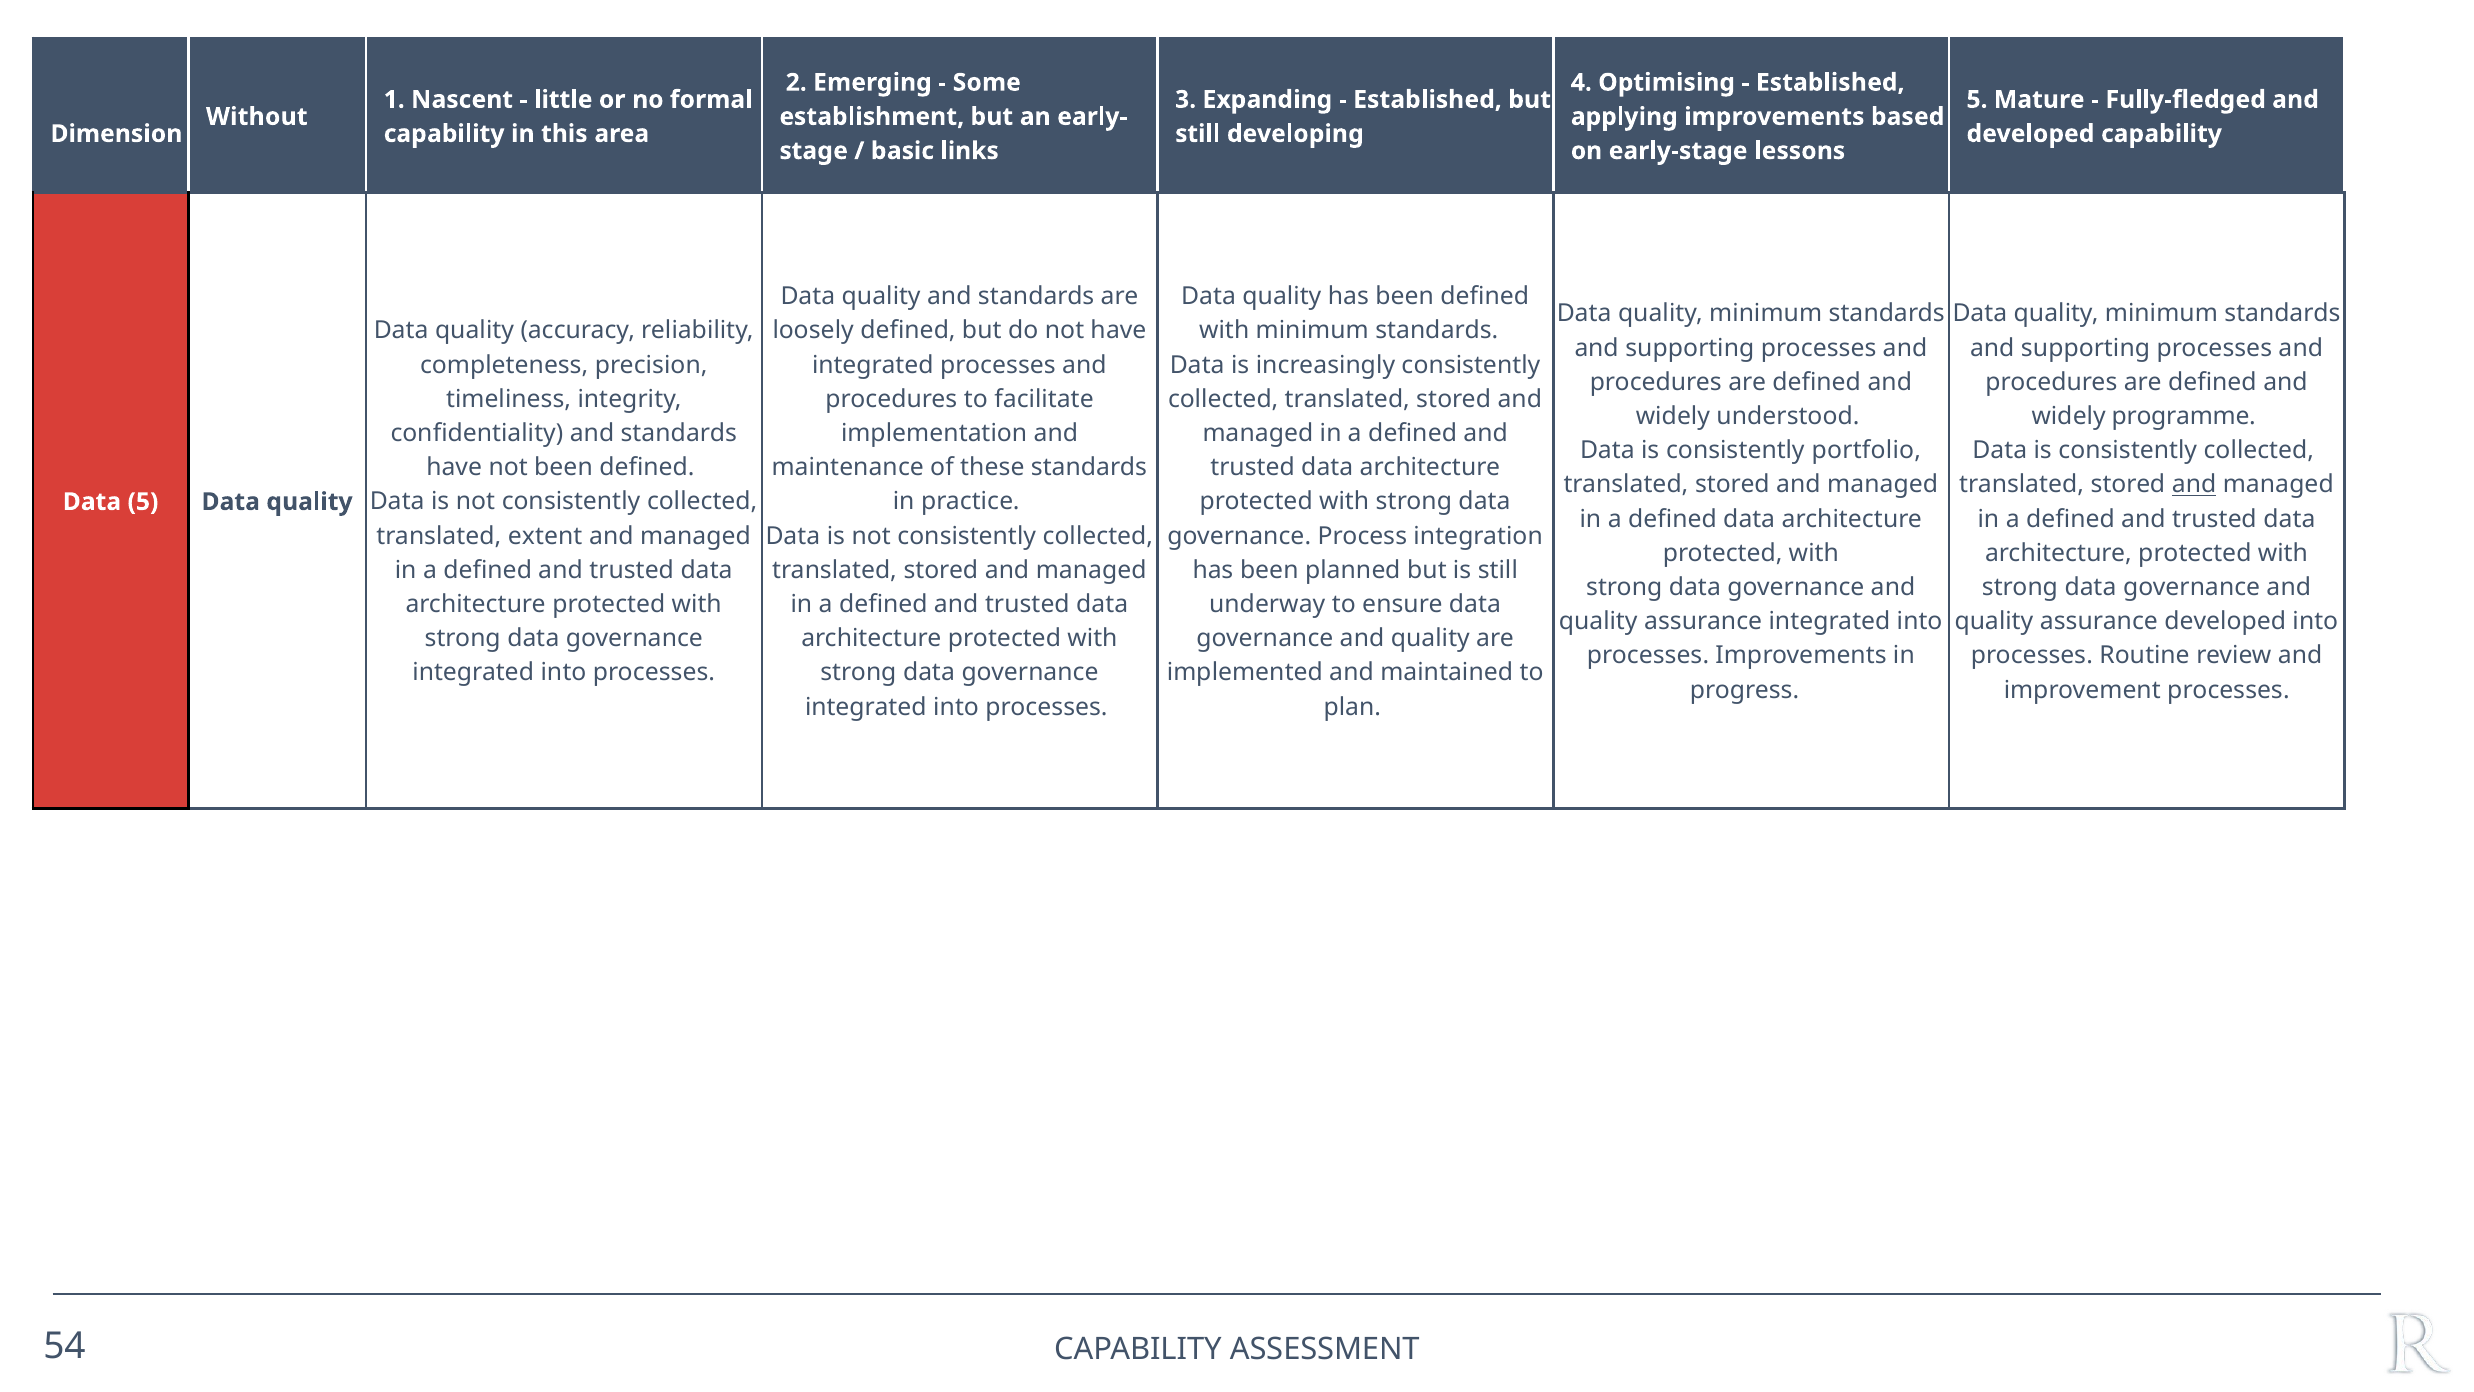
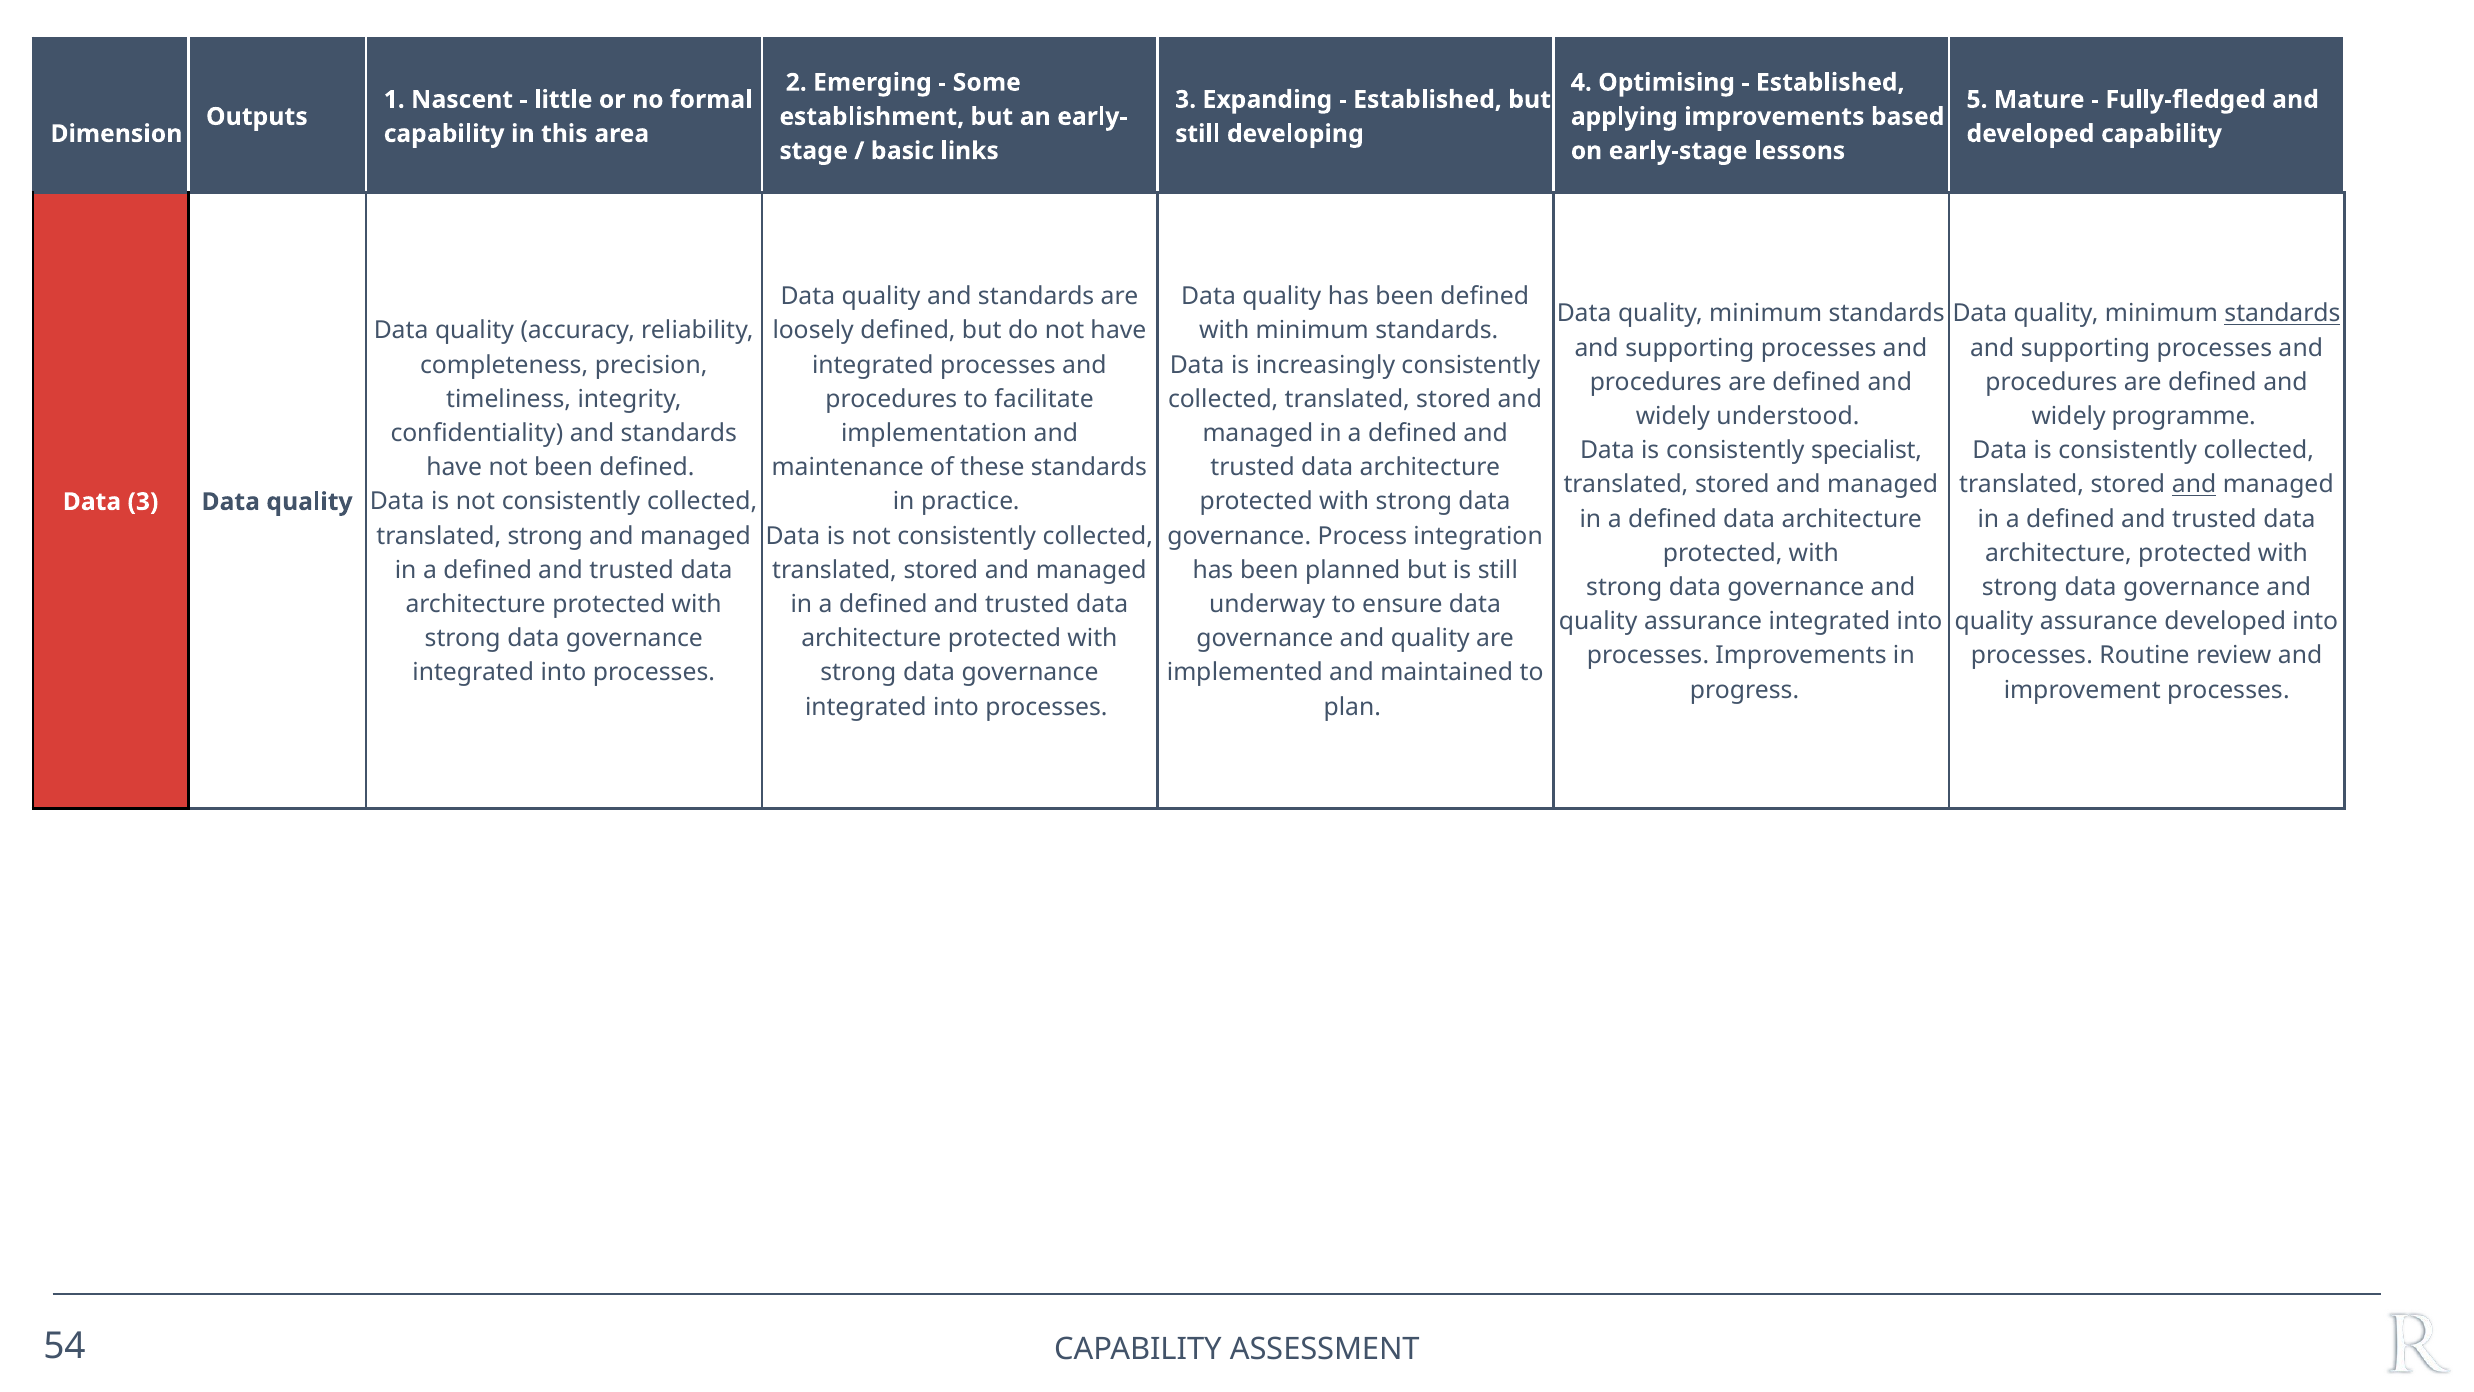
Without: Without -> Outputs (257, 117)
standards underline: none -> present (2282, 314)
portfolio: portfolio -> specialist (1867, 450)
Data 5: 5 -> 3 (143, 502)
translated extent: extent -> strong (545, 536)
